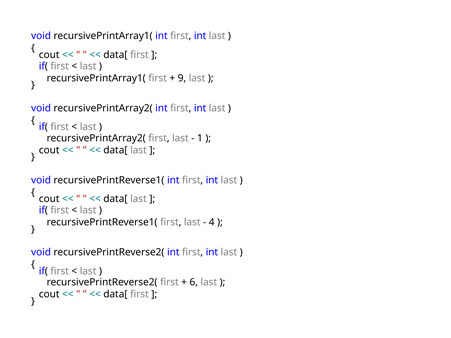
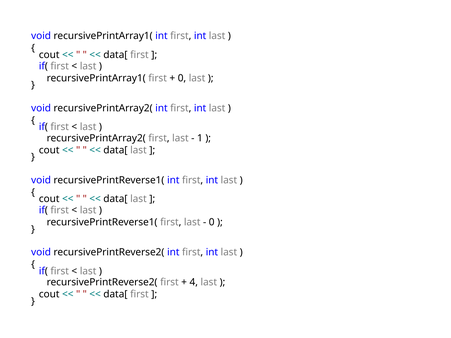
9: 9 -> 0 (182, 78)
4: 4 -> 0 (212, 222)
6: 6 -> 4 (194, 283)
